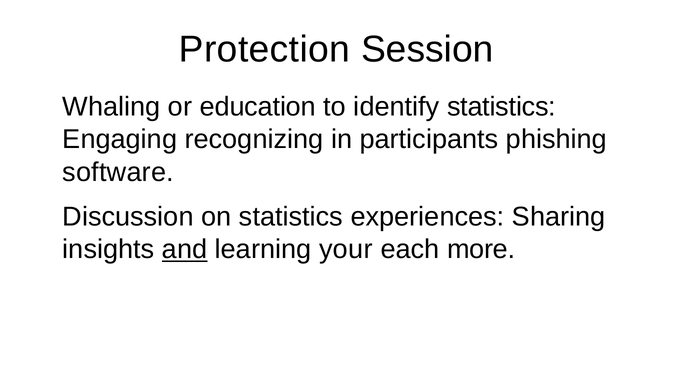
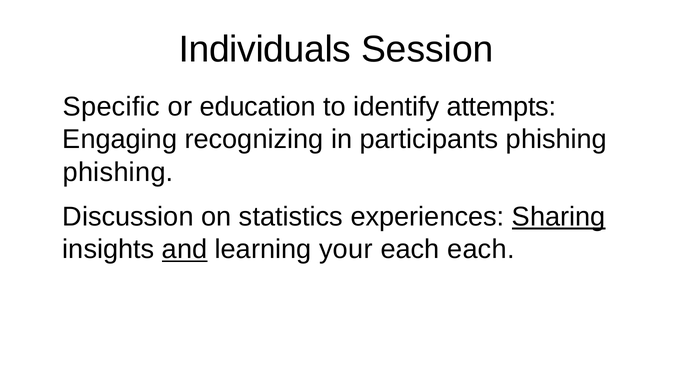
Protection: Protection -> Individuals (265, 49)
Whaling: Whaling -> Specific (111, 107)
identify statistics: statistics -> attempts (501, 107)
software: software -> phishing (118, 172)
Sharing underline: none -> present (559, 217)
each more: more -> each (481, 249)
